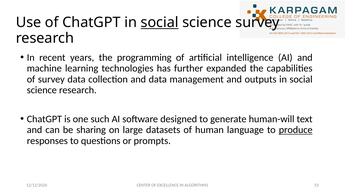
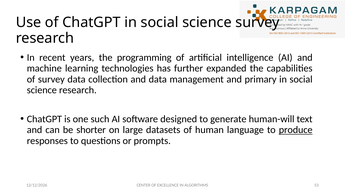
social underline: present -> none (160, 23)
outputs: outputs -> primary (261, 79)
sharing: sharing -> shorter (91, 130)
